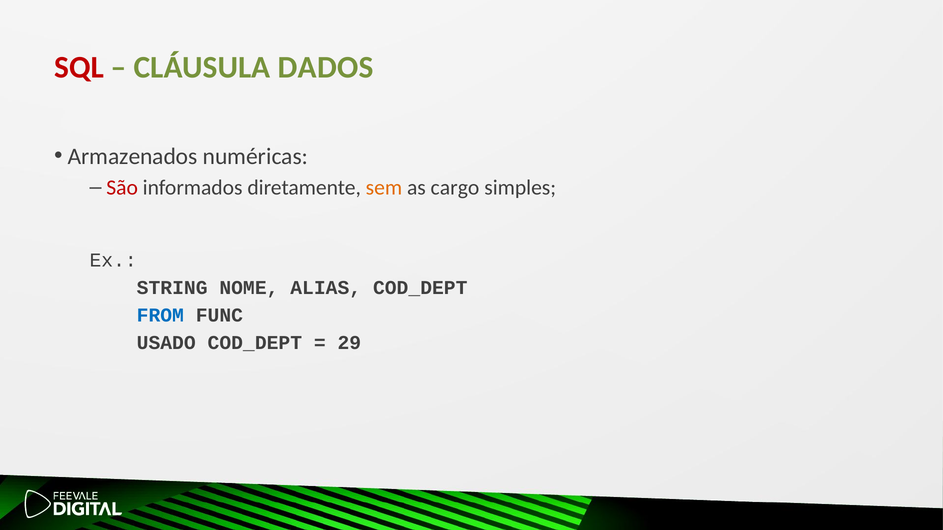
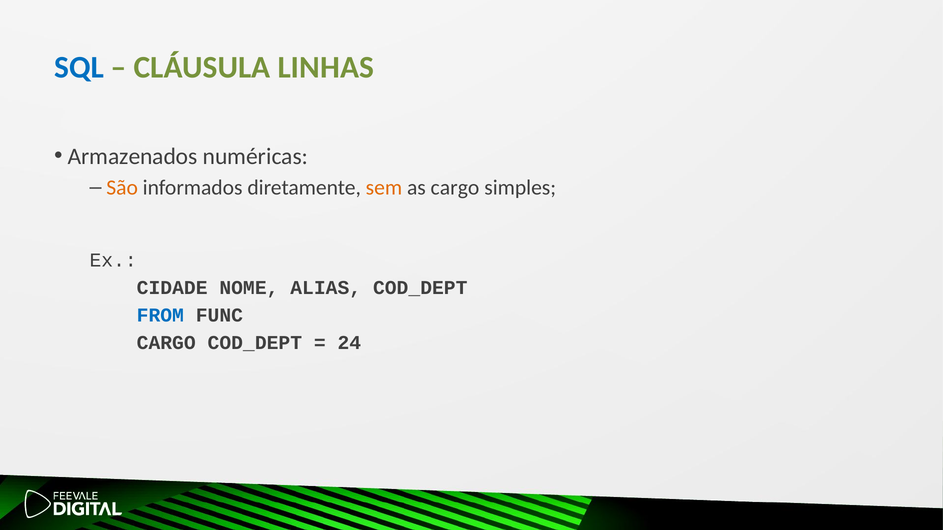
SQL colour: red -> blue (79, 68)
DADOS: DADOS -> LINHAS (326, 68)
São colour: red -> orange (122, 188)
STRING: STRING -> CIDADE (172, 288)
USADO: USADO -> CARGO (166, 343)
29: 29 -> 24 (349, 343)
